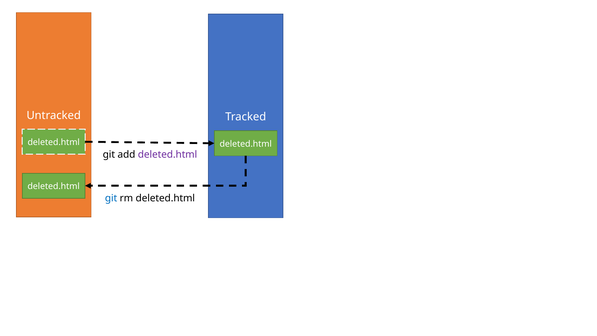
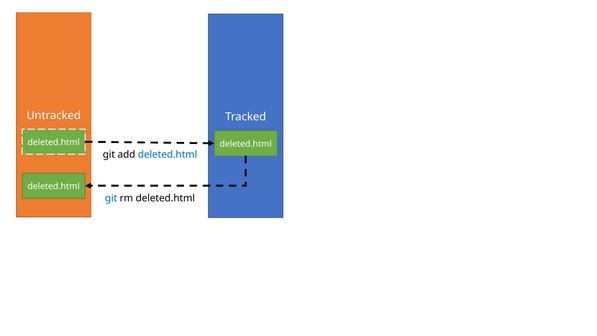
deleted.html colour: purple -> blue (168, 154)
